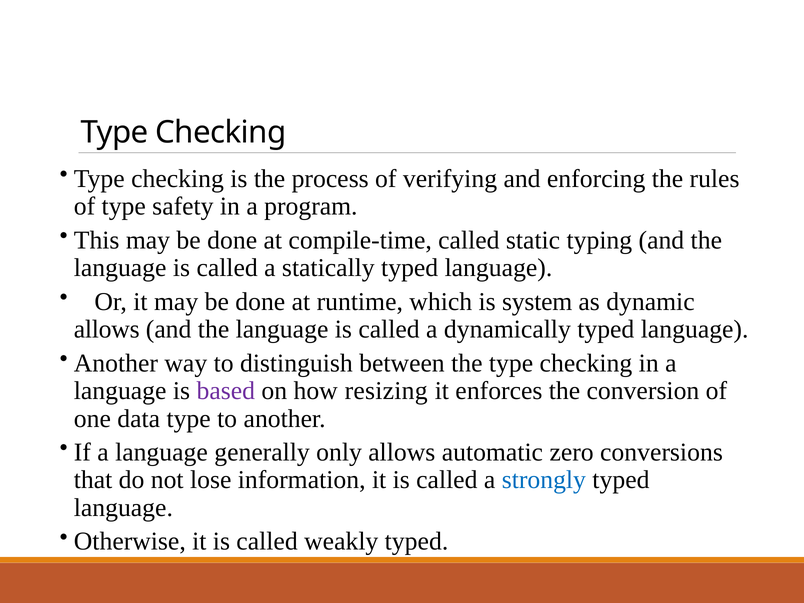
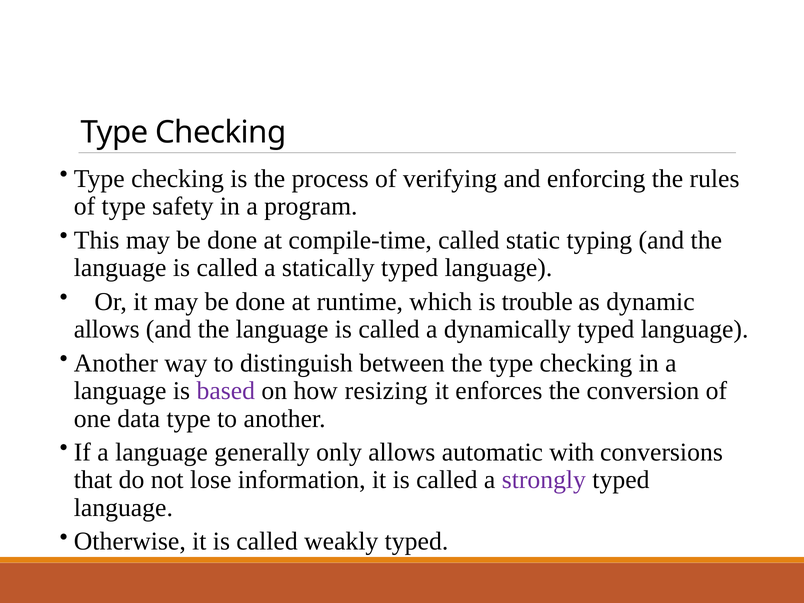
system: system -> trouble (537, 302)
zero: zero -> with (572, 452)
strongly colour: blue -> purple (544, 480)
